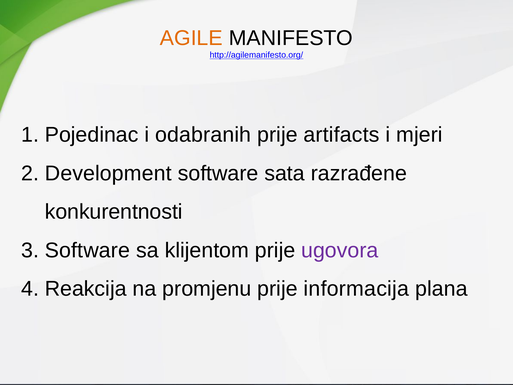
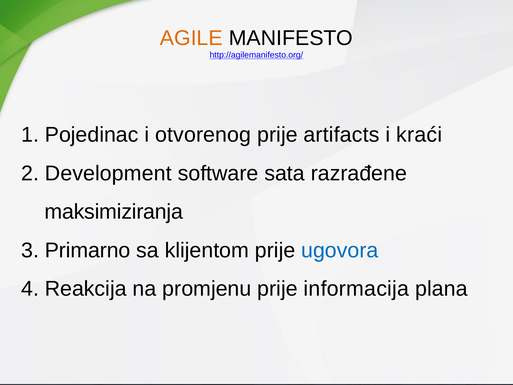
odabranih: odabranih -> otvorenog (203, 135)
mjeri: mjeri -> kraći (419, 135)
konkurentnosti: konkurentnosti -> maksimiziranja (114, 212)
Software: Software -> Primarno (88, 250)
ugovora colour: purple -> blue (340, 250)
